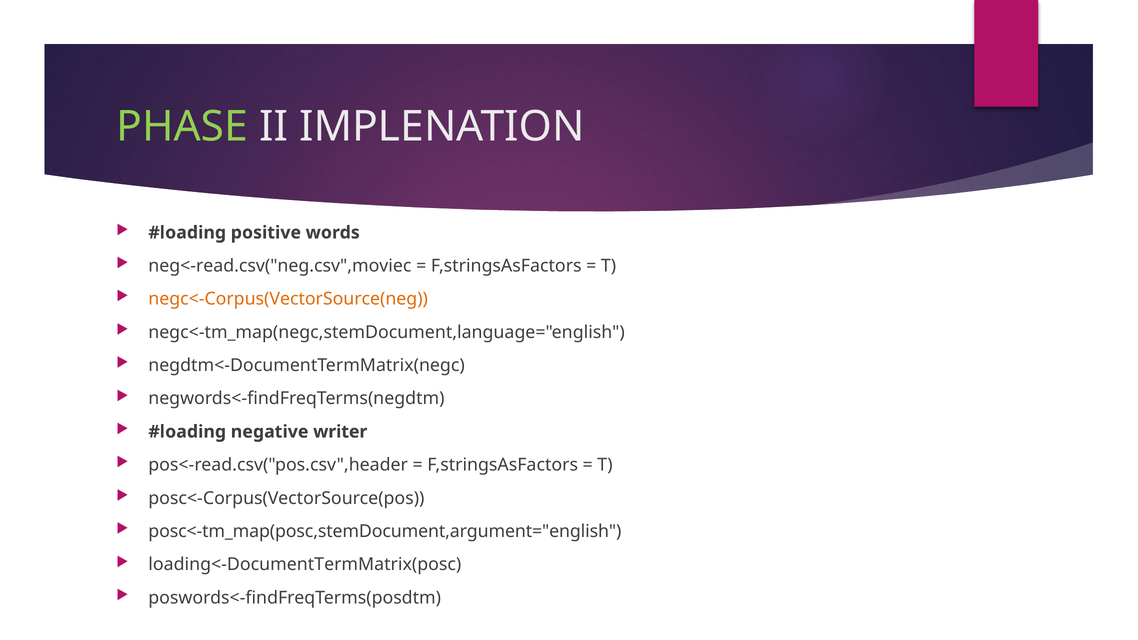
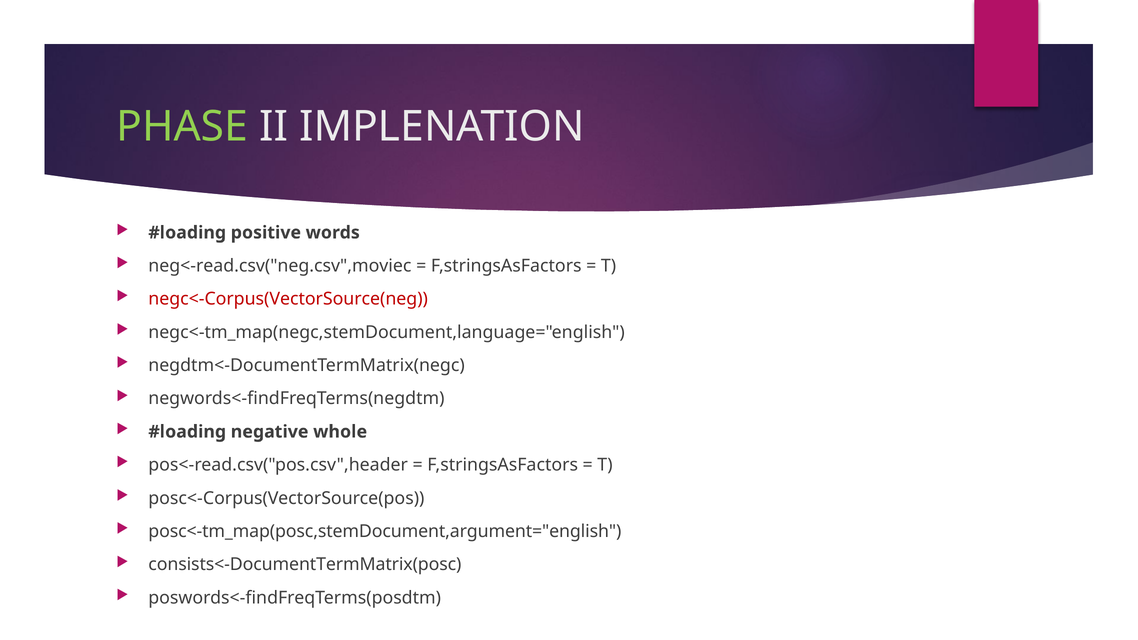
negc<-Corpus(VectorSource(neg colour: orange -> red (288, 299)
writer: writer -> whole (340, 432)
loading<-DocumentTermMatrix(posc: loading<-DocumentTermMatrix(posc -> consists<-DocumentTermMatrix(posc (305, 565)
